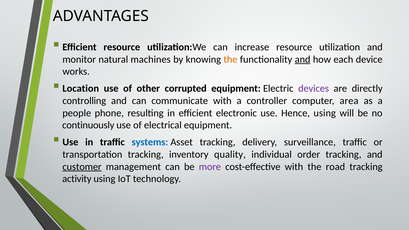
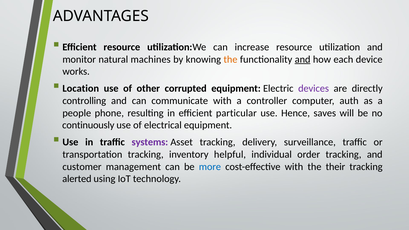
area: area -> auth (349, 101)
electronic: electronic -> particular (236, 113)
Hence using: using -> saves (325, 113)
systems colour: blue -> purple (150, 142)
quality: quality -> helpful (230, 154)
customer underline: present -> none (82, 167)
more colour: purple -> blue (210, 167)
road: road -> their (335, 167)
activity: activity -> alerted (77, 179)
